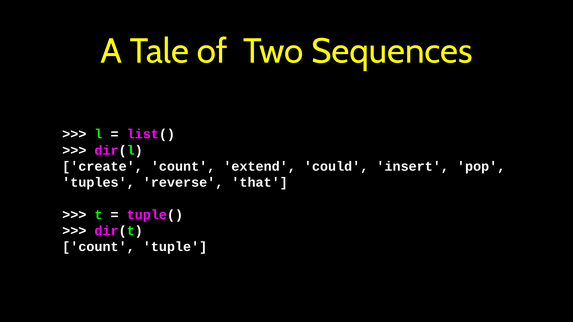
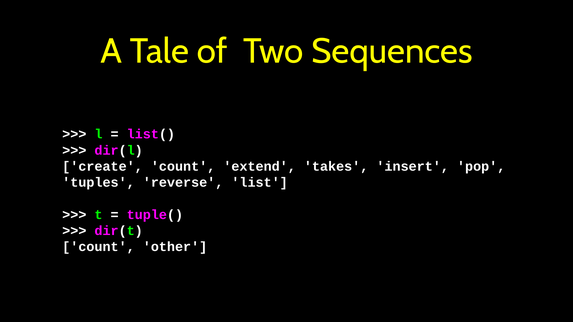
could: could -> takes (336, 167)
that: that -> list (260, 183)
tuple: tuple -> other (175, 247)
